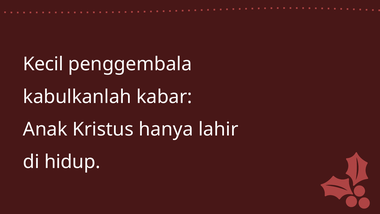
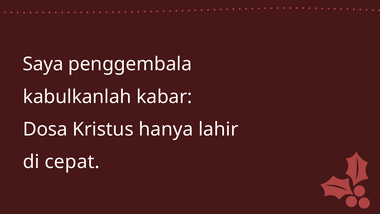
Kecil: Kecil -> Saya (43, 64)
Anak: Anak -> Dosa (45, 129)
hidup: hidup -> cepat (72, 162)
